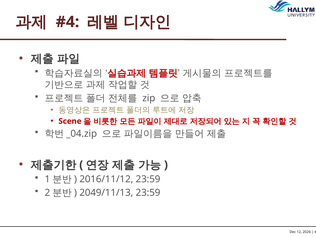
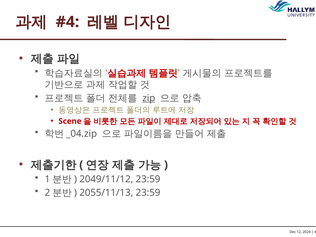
zip underline: none -> present (149, 98)
2016/11/12: 2016/11/12 -> 2049/11/12 (106, 179)
2049/11/13: 2049/11/13 -> 2055/11/13 (106, 193)
